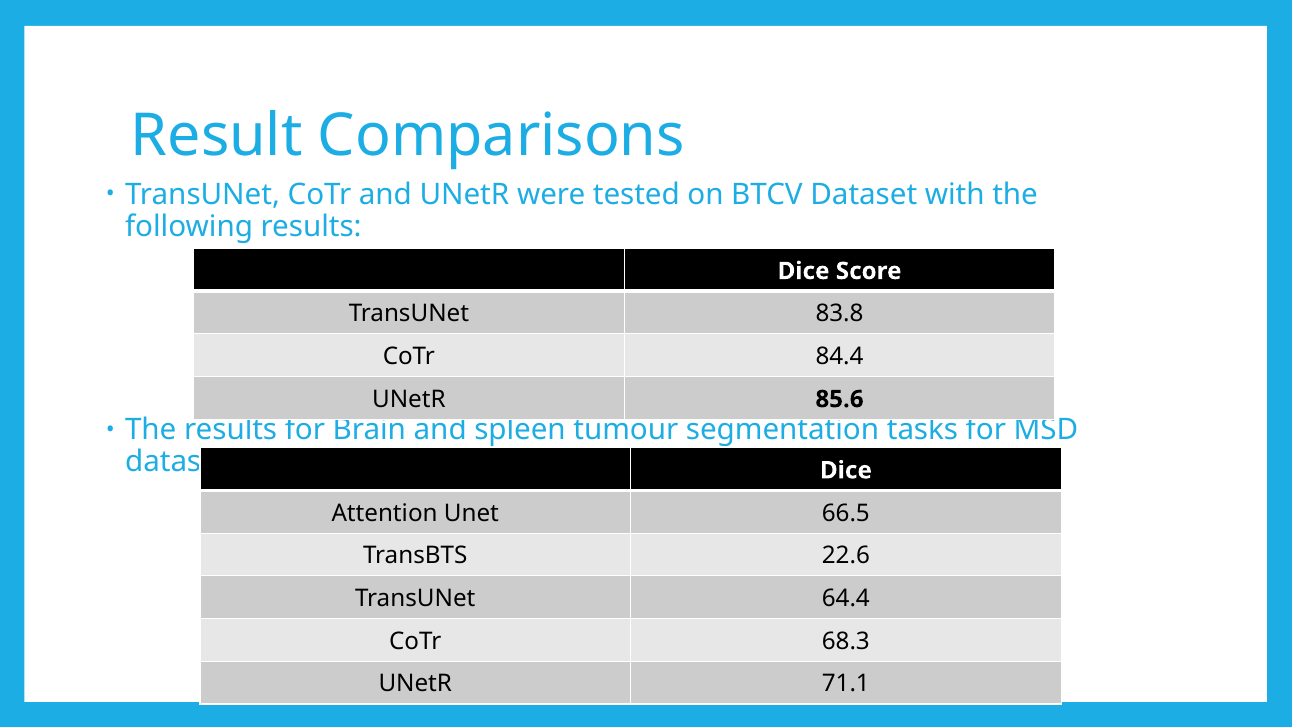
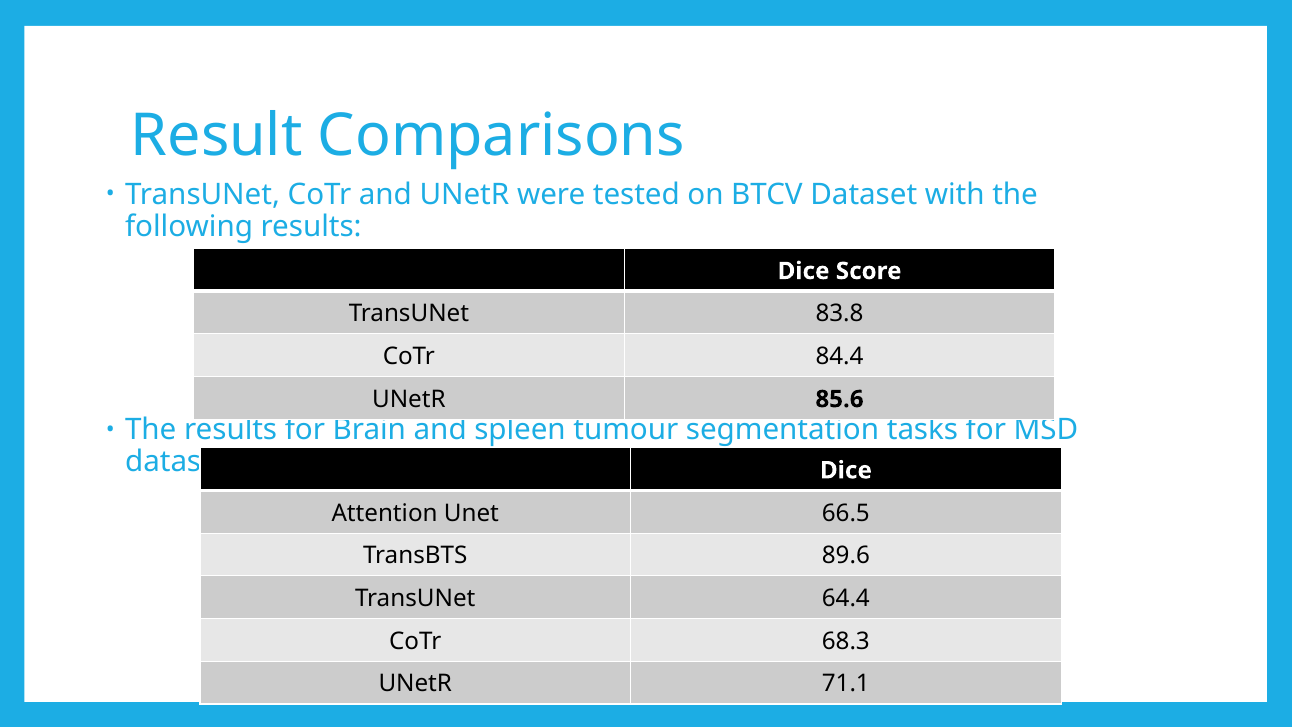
22.6: 22.6 -> 89.6 (846, 556)
